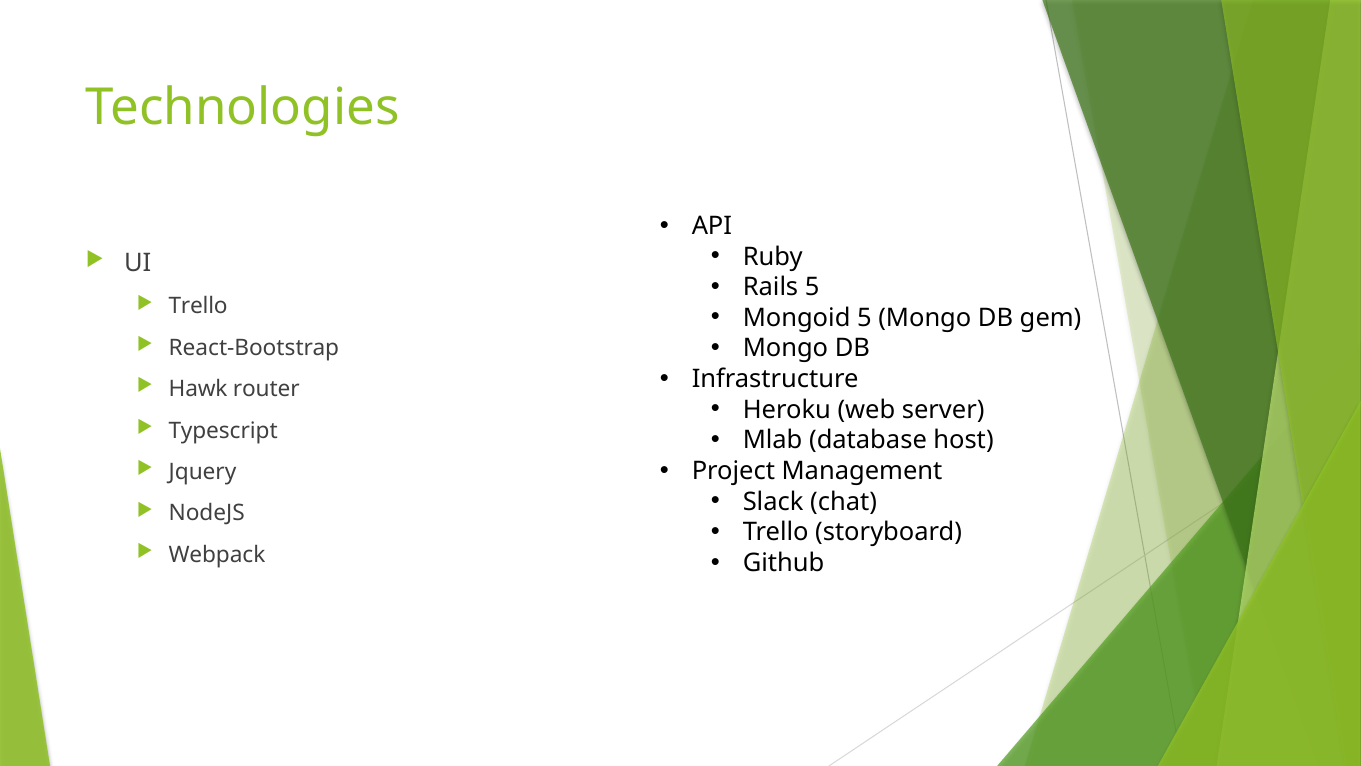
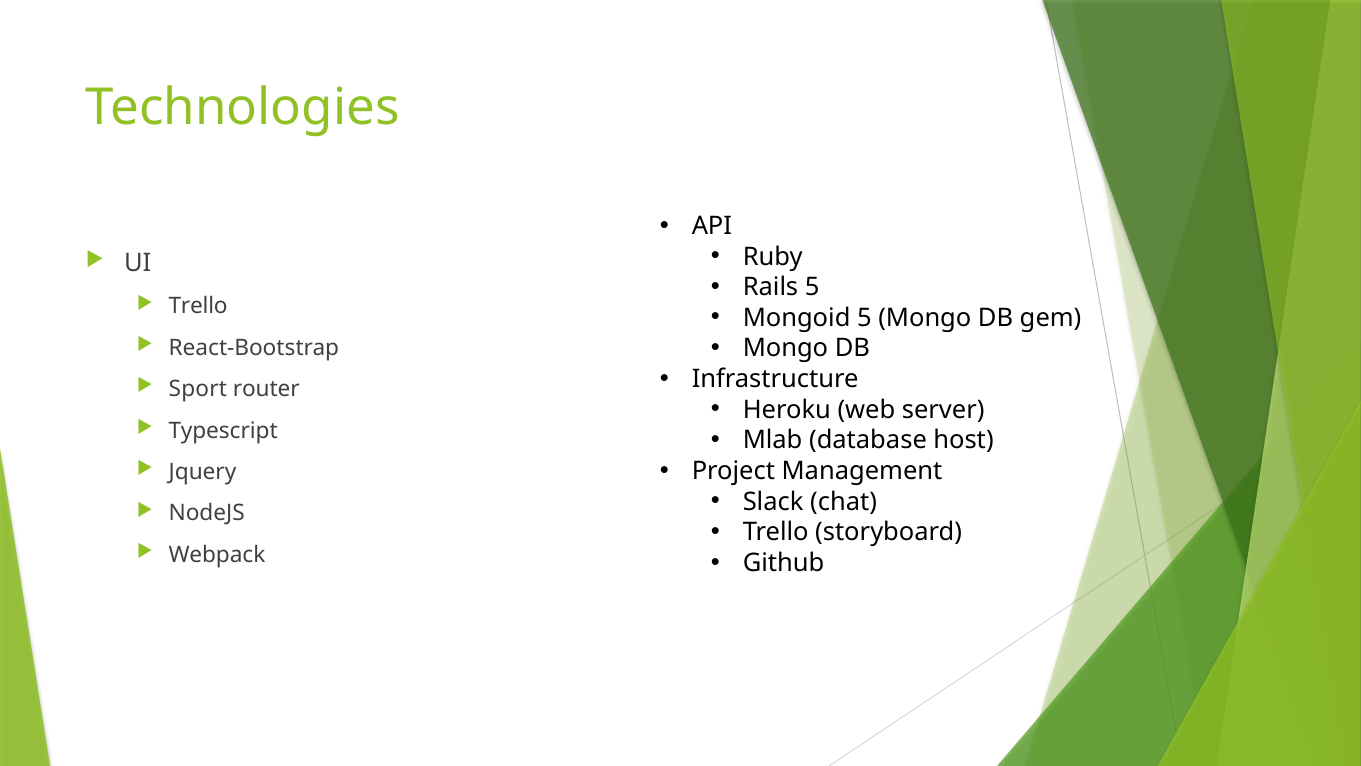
Hawk: Hawk -> Sport (198, 389)
